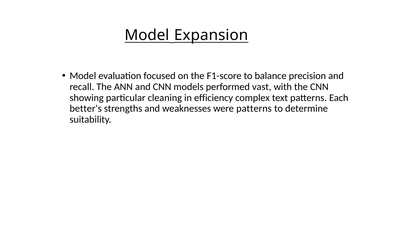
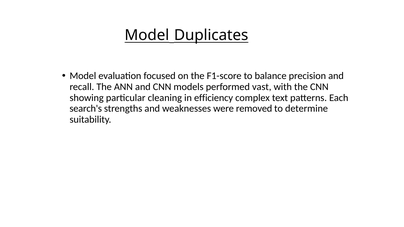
Expansion: Expansion -> Duplicates (211, 35)
better's: better's -> search's (86, 109)
were patterns: patterns -> removed (254, 109)
